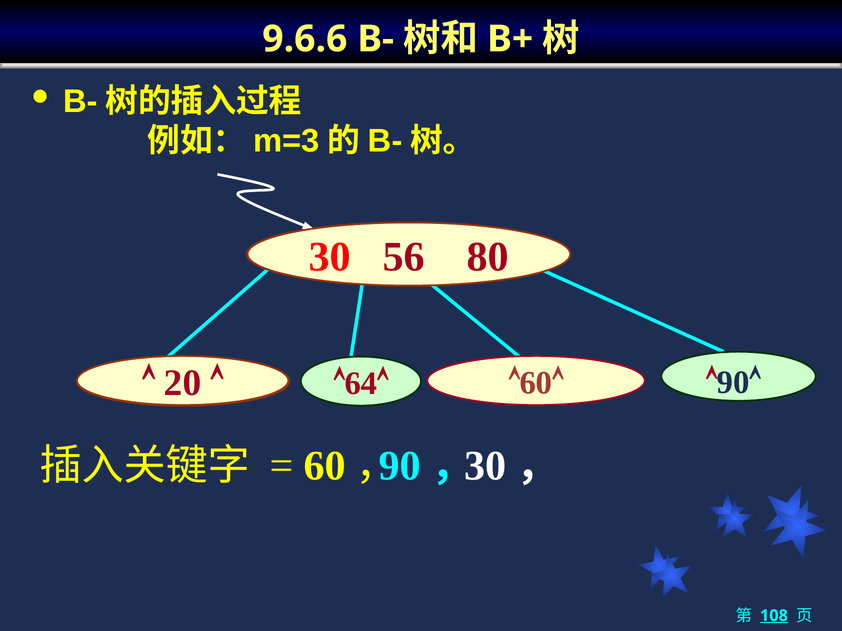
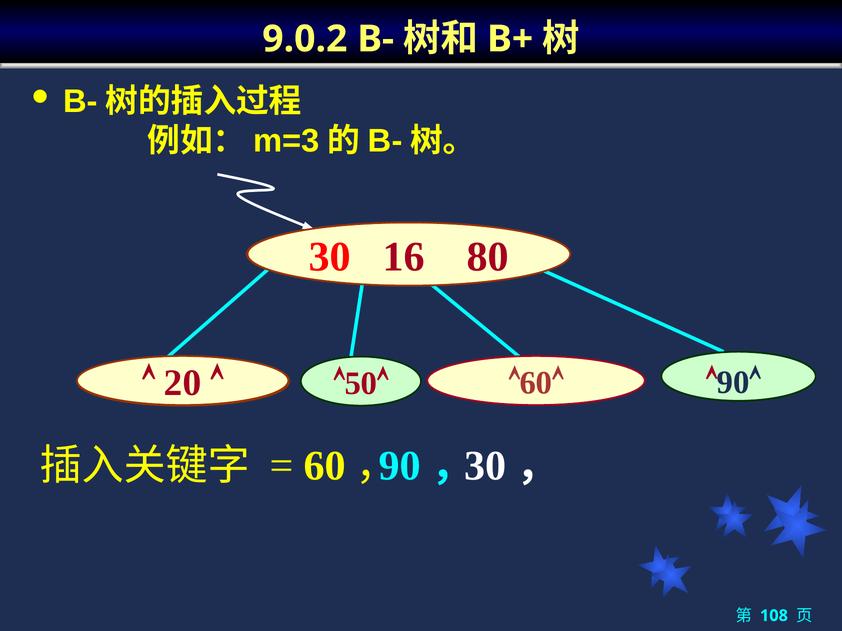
9.6.6: 9.6.6 -> 9.0.2 (305, 39)
56: 56 -> 16 (404, 257)
64: 64 -> 50 (361, 384)
108 underline: present -> none (774, 616)
